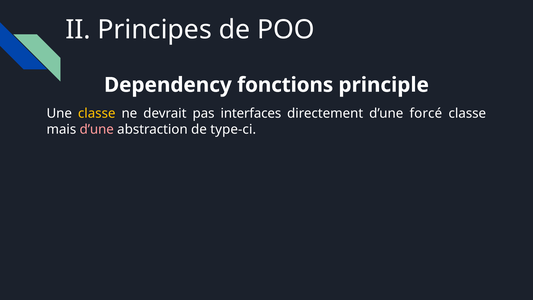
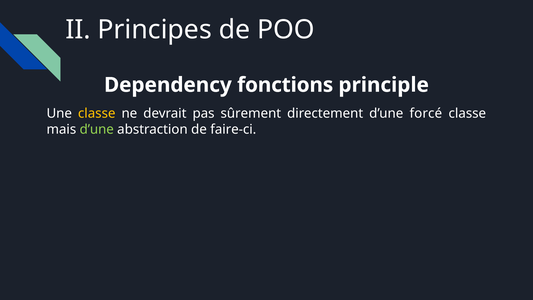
interfaces: interfaces -> sûrement (251, 113)
d’une colour: pink -> light green (97, 129)
type-ci: type-ci -> faire-ci (233, 129)
